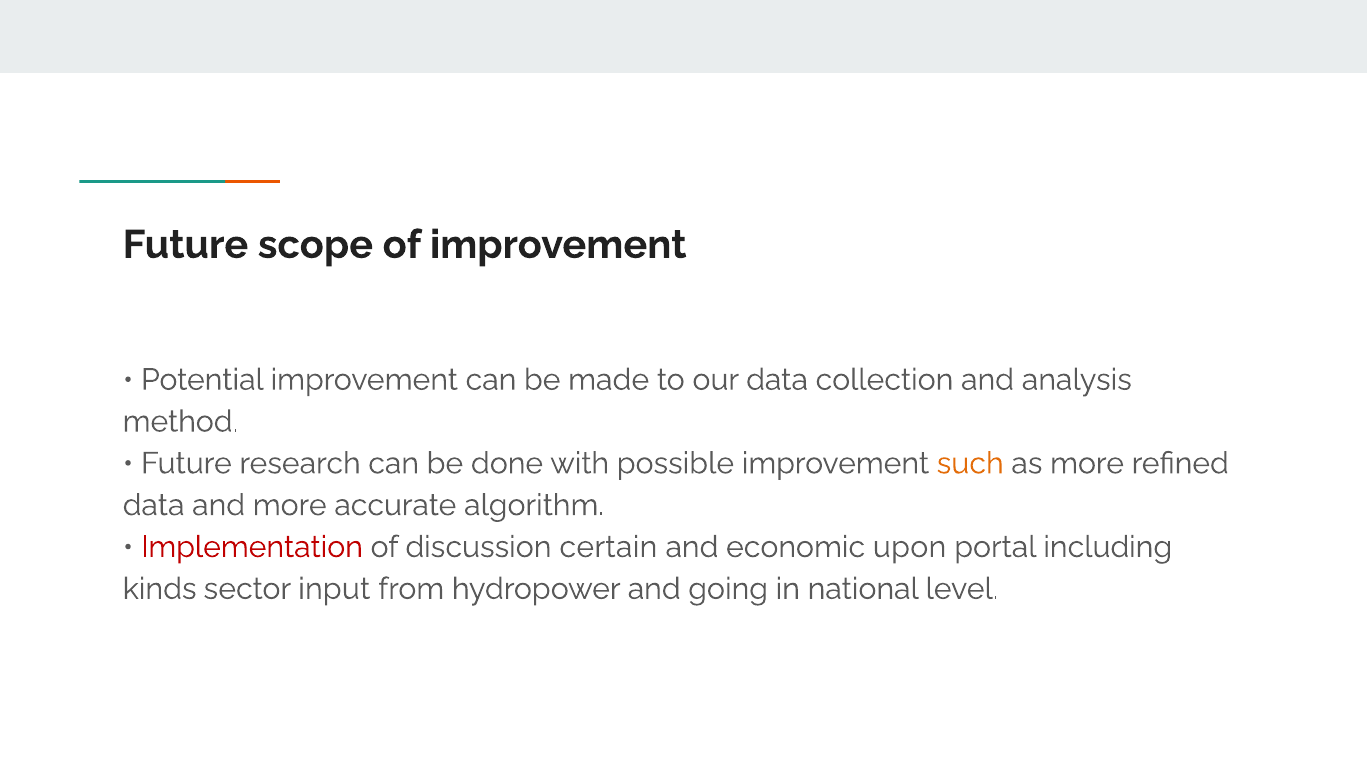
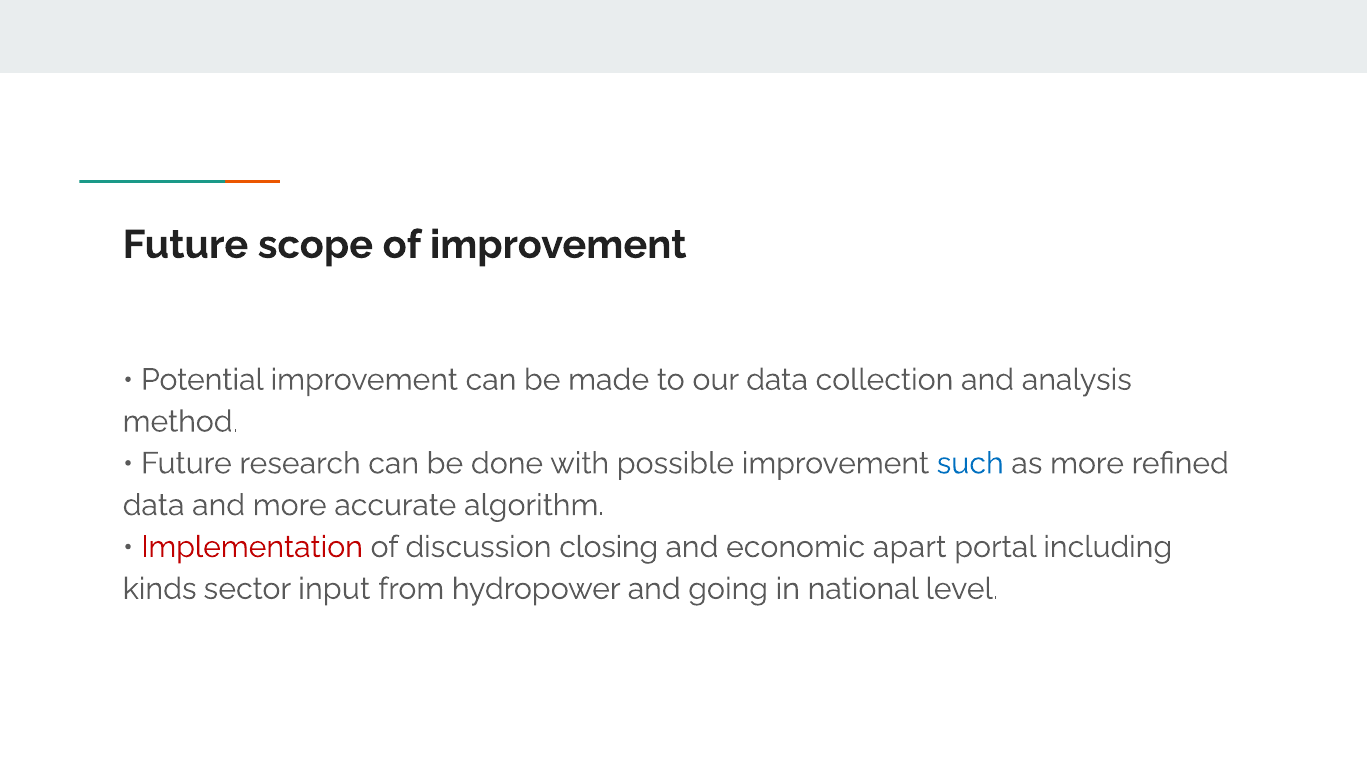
such colour: orange -> blue (970, 463)
certain: certain -> closing (609, 547)
upon: upon -> apart (910, 547)
